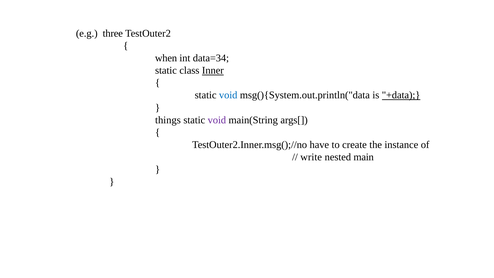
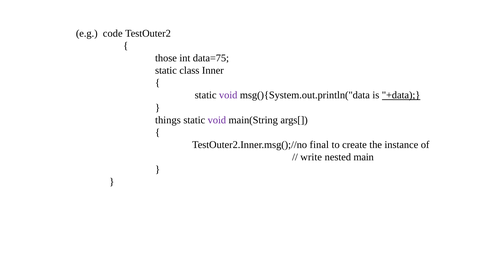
three: three -> code (113, 33)
when: when -> those (166, 58)
data=34: data=34 -> data=75 (211, 58)
Inner underline: present -> none (213, 70)
void colour: blue -> purple (228, 95)
have: have -> final (319, 145)
